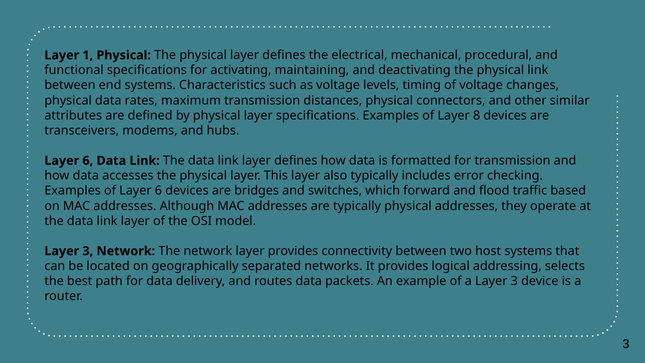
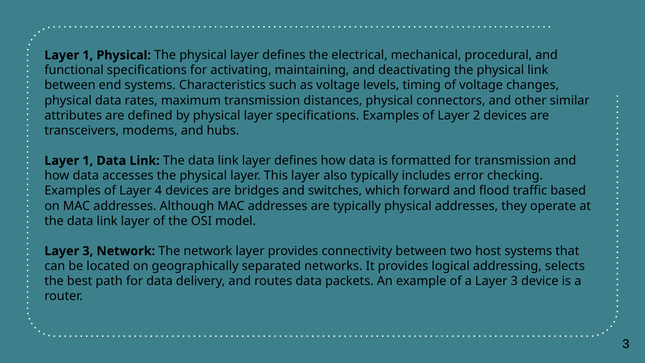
8: 8 -> 2 (477, 115)
6: 6 -> 1 (88, 161)
of Layer 6: 6 -> 4 (158, 191)
